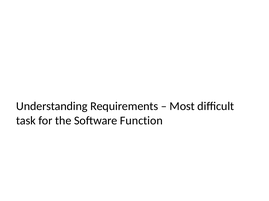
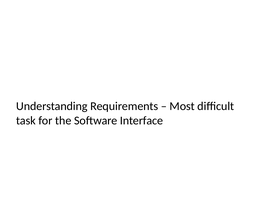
Function: Function -> Interface (141, 121)
